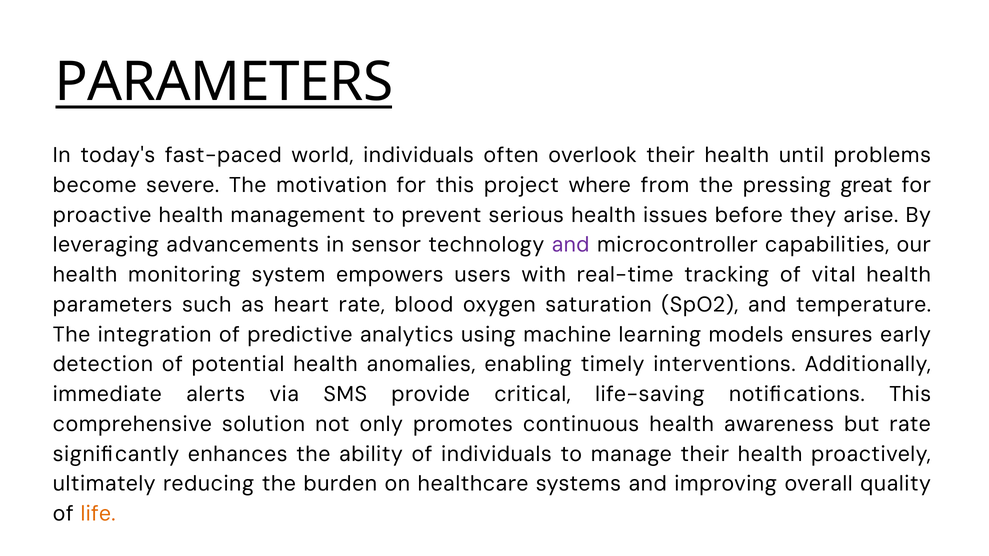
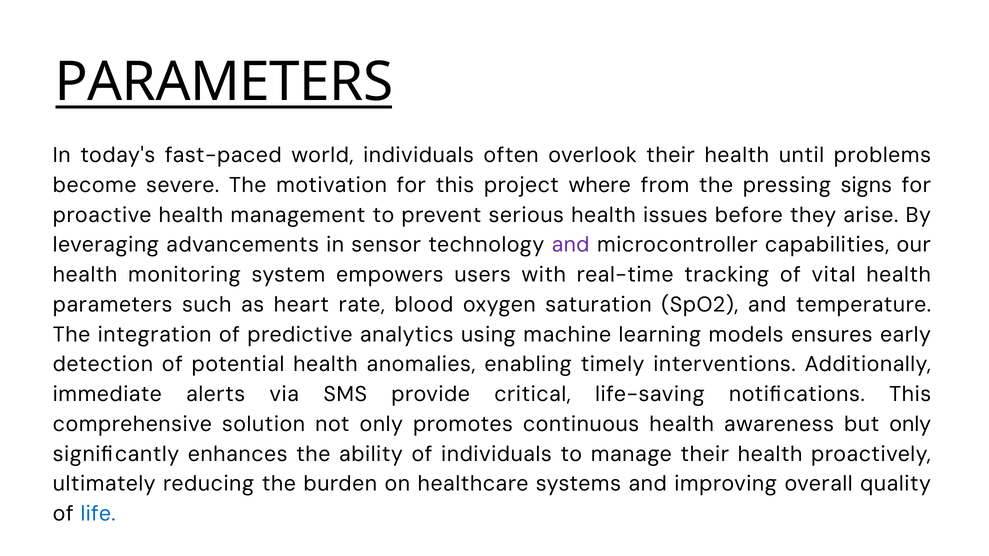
great: great -> signs (866, 185)
but rate: rate -> only (910, 424)
life colour: orange -> blue (98, 514)
